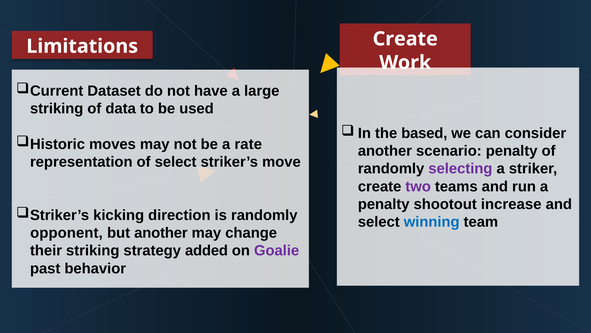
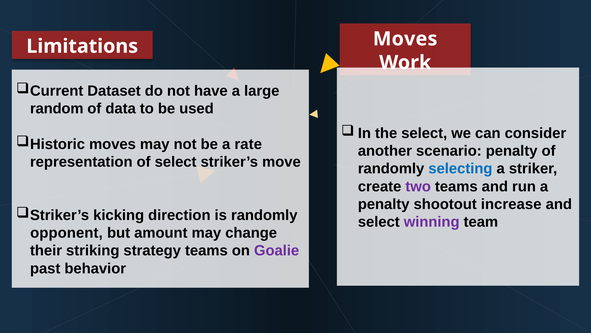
Create: Create -> Moves (405, 39)
striking: striking -> random (57, 108)
the based: based -> select (424, 133)
selecting colour: purple -> blue (460, 168)
winning colour: blue -> purple (432, 222)
but another: another -> amount (161, 233)
strategy added: added -> teams (206, 250)
